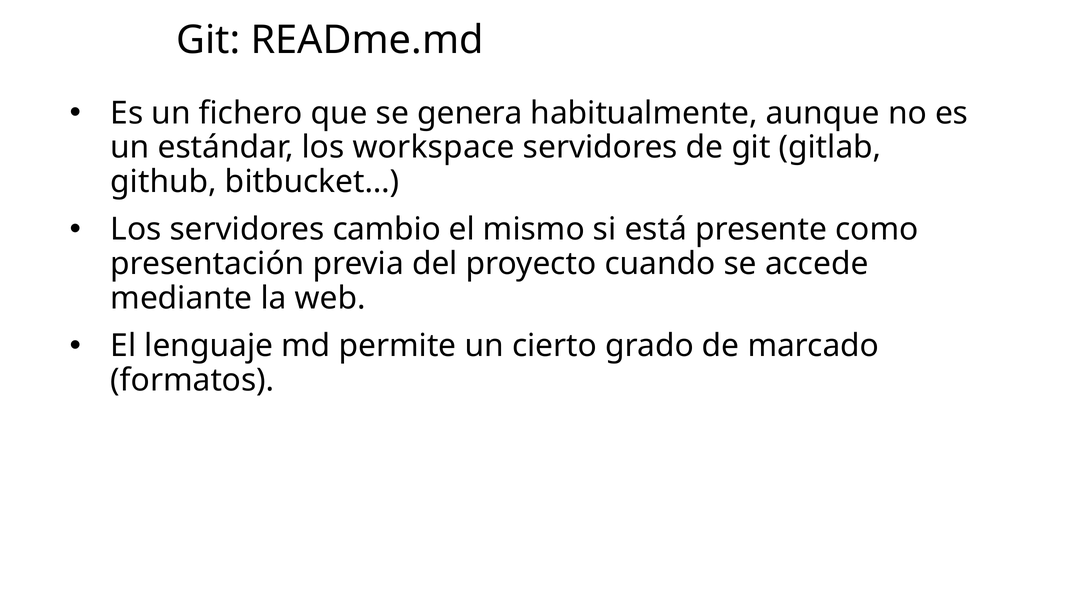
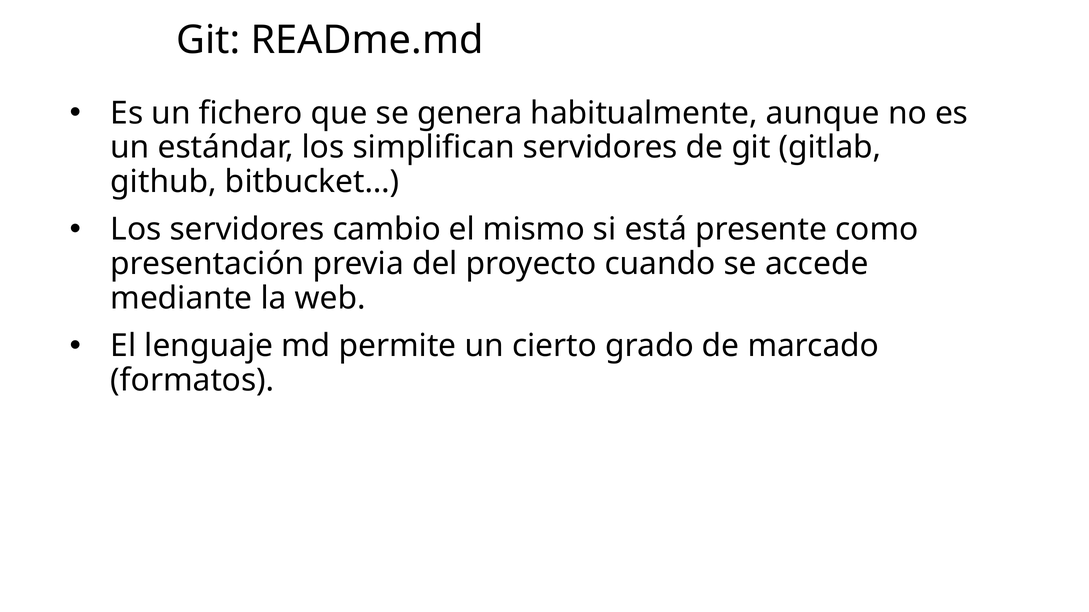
workspace: workspace -> simplifican (434, 147)
